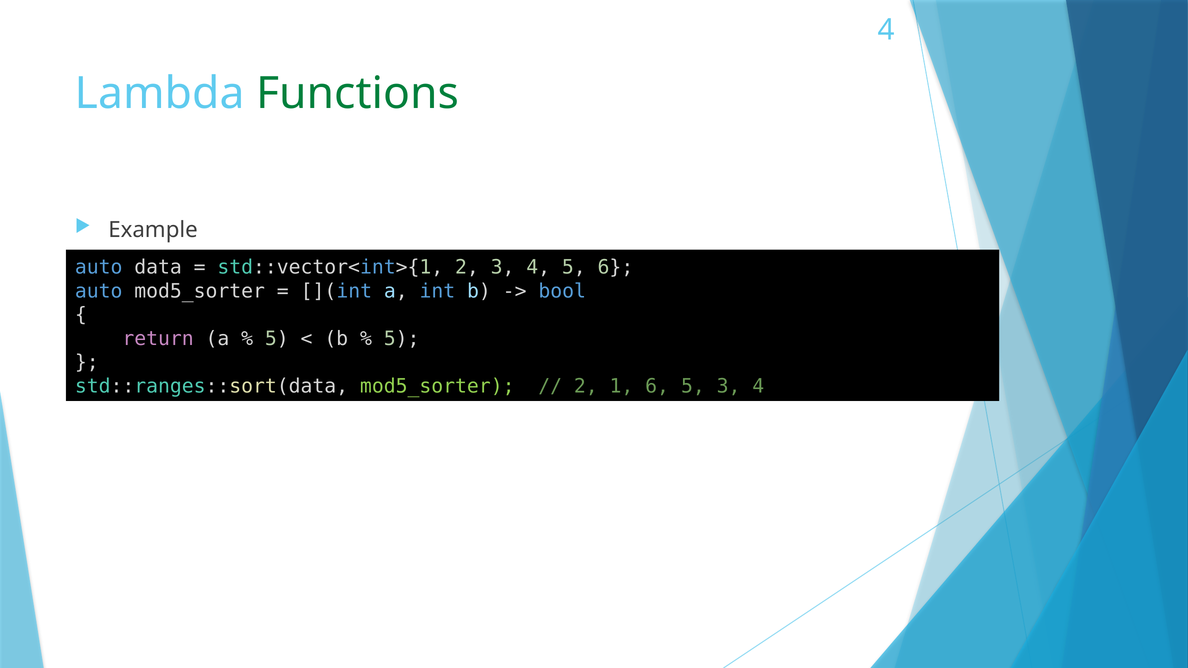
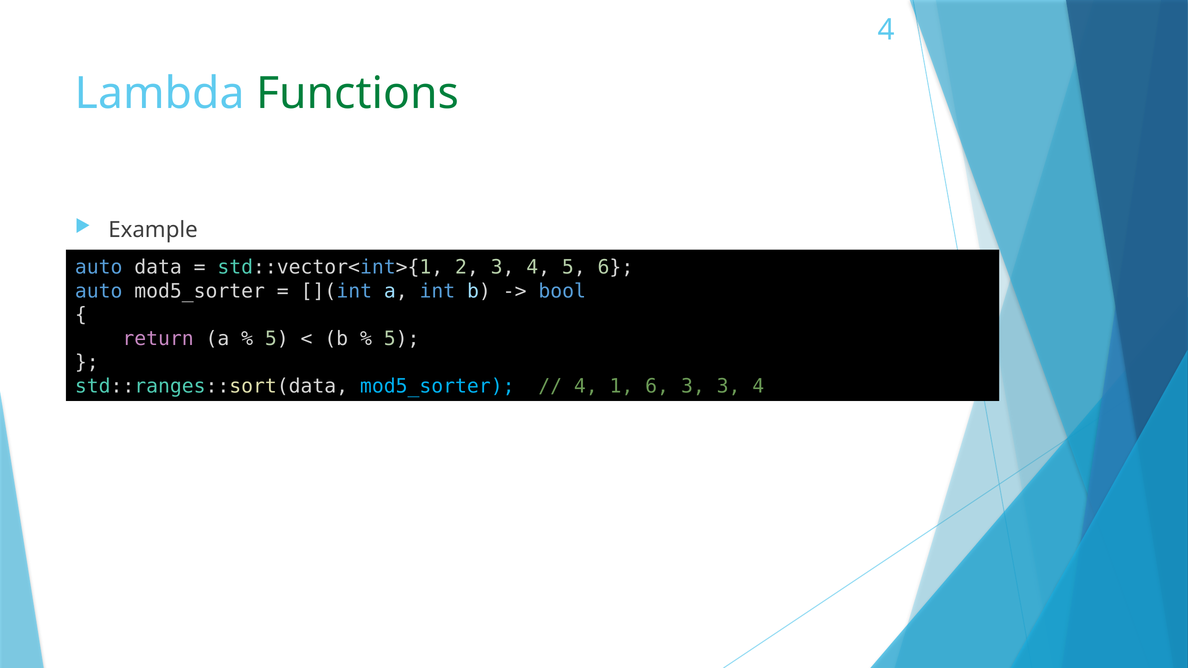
mod5_sorter colour: light green -> light blue (437, 386)
2: 2 -> 4 (586, 386)
6 5: 5 -> 3 (693, 386)
